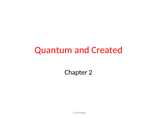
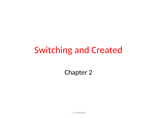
Quantum: Quantum -> Switching (53, 50)
